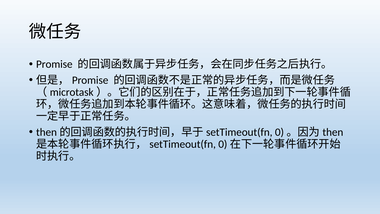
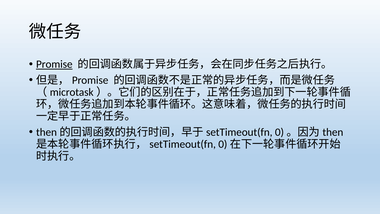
Promise underline: none -> present (54, 64)
